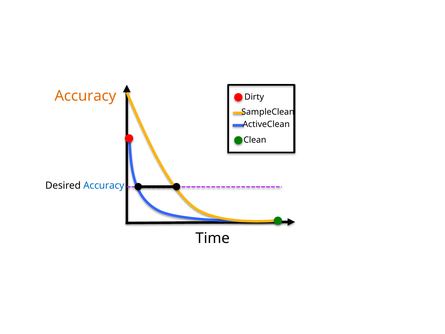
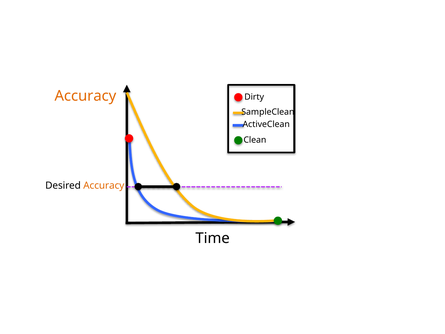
Accuracy colour: blue -> orange (104, 185)
